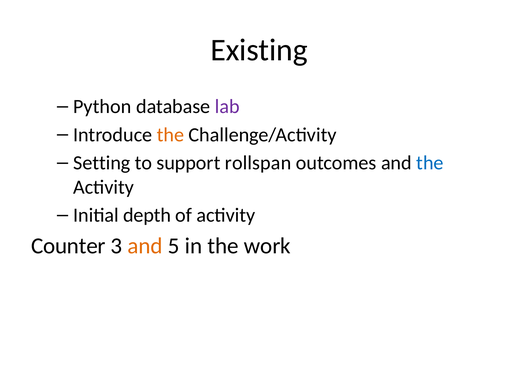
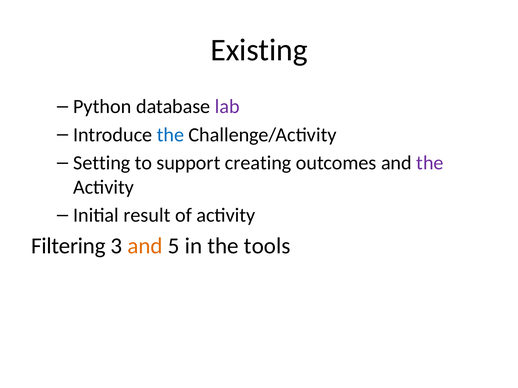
the colour: orange -> blue (170, 135)
rollspan: rollspan -> creating (258, 163)
the colour: blue -> purple (430, 163)
depth: depth -> result (147, 216)
Counter: Counter -> Filtering (68, 246)
work: work -> tools (267, 246)
